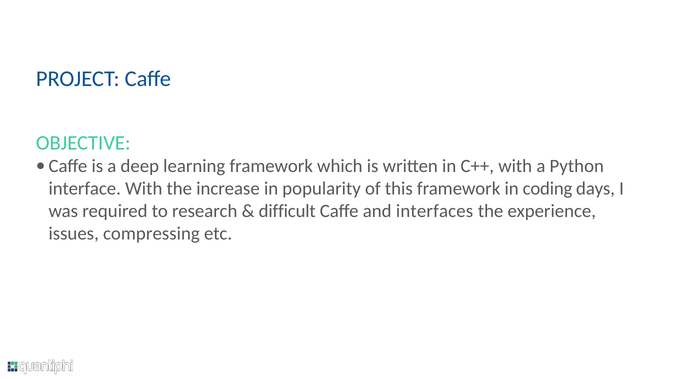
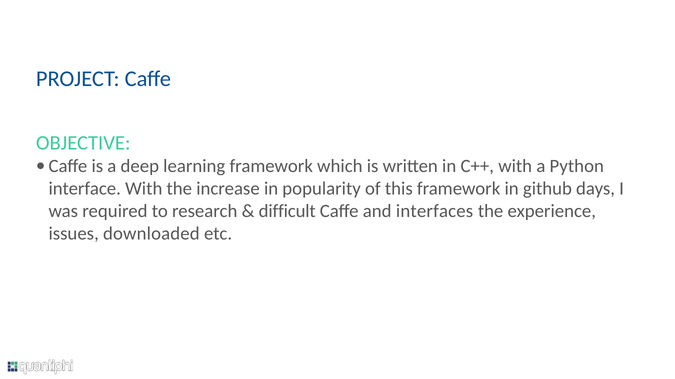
coding: coding -> github (547, 189)
compressing: compressing -> downloaded (151, 234)
